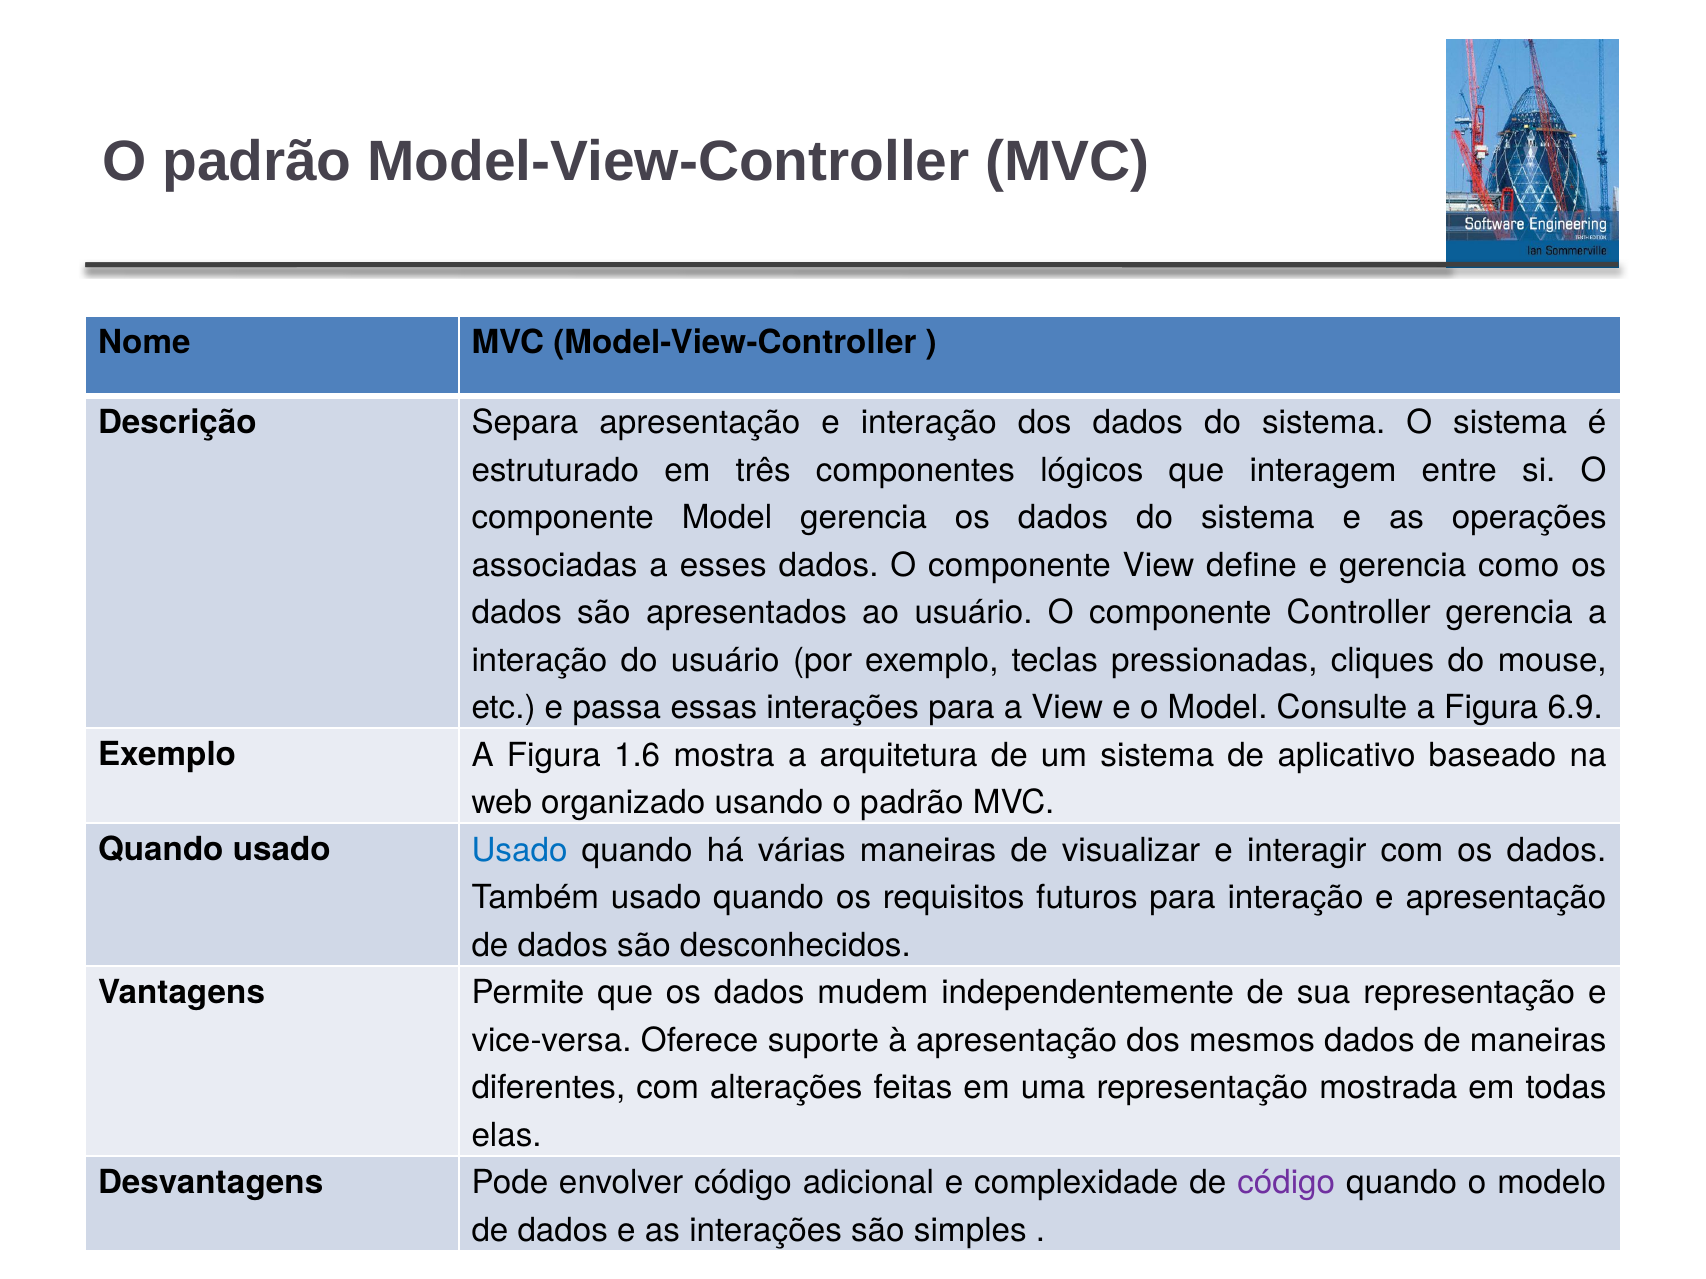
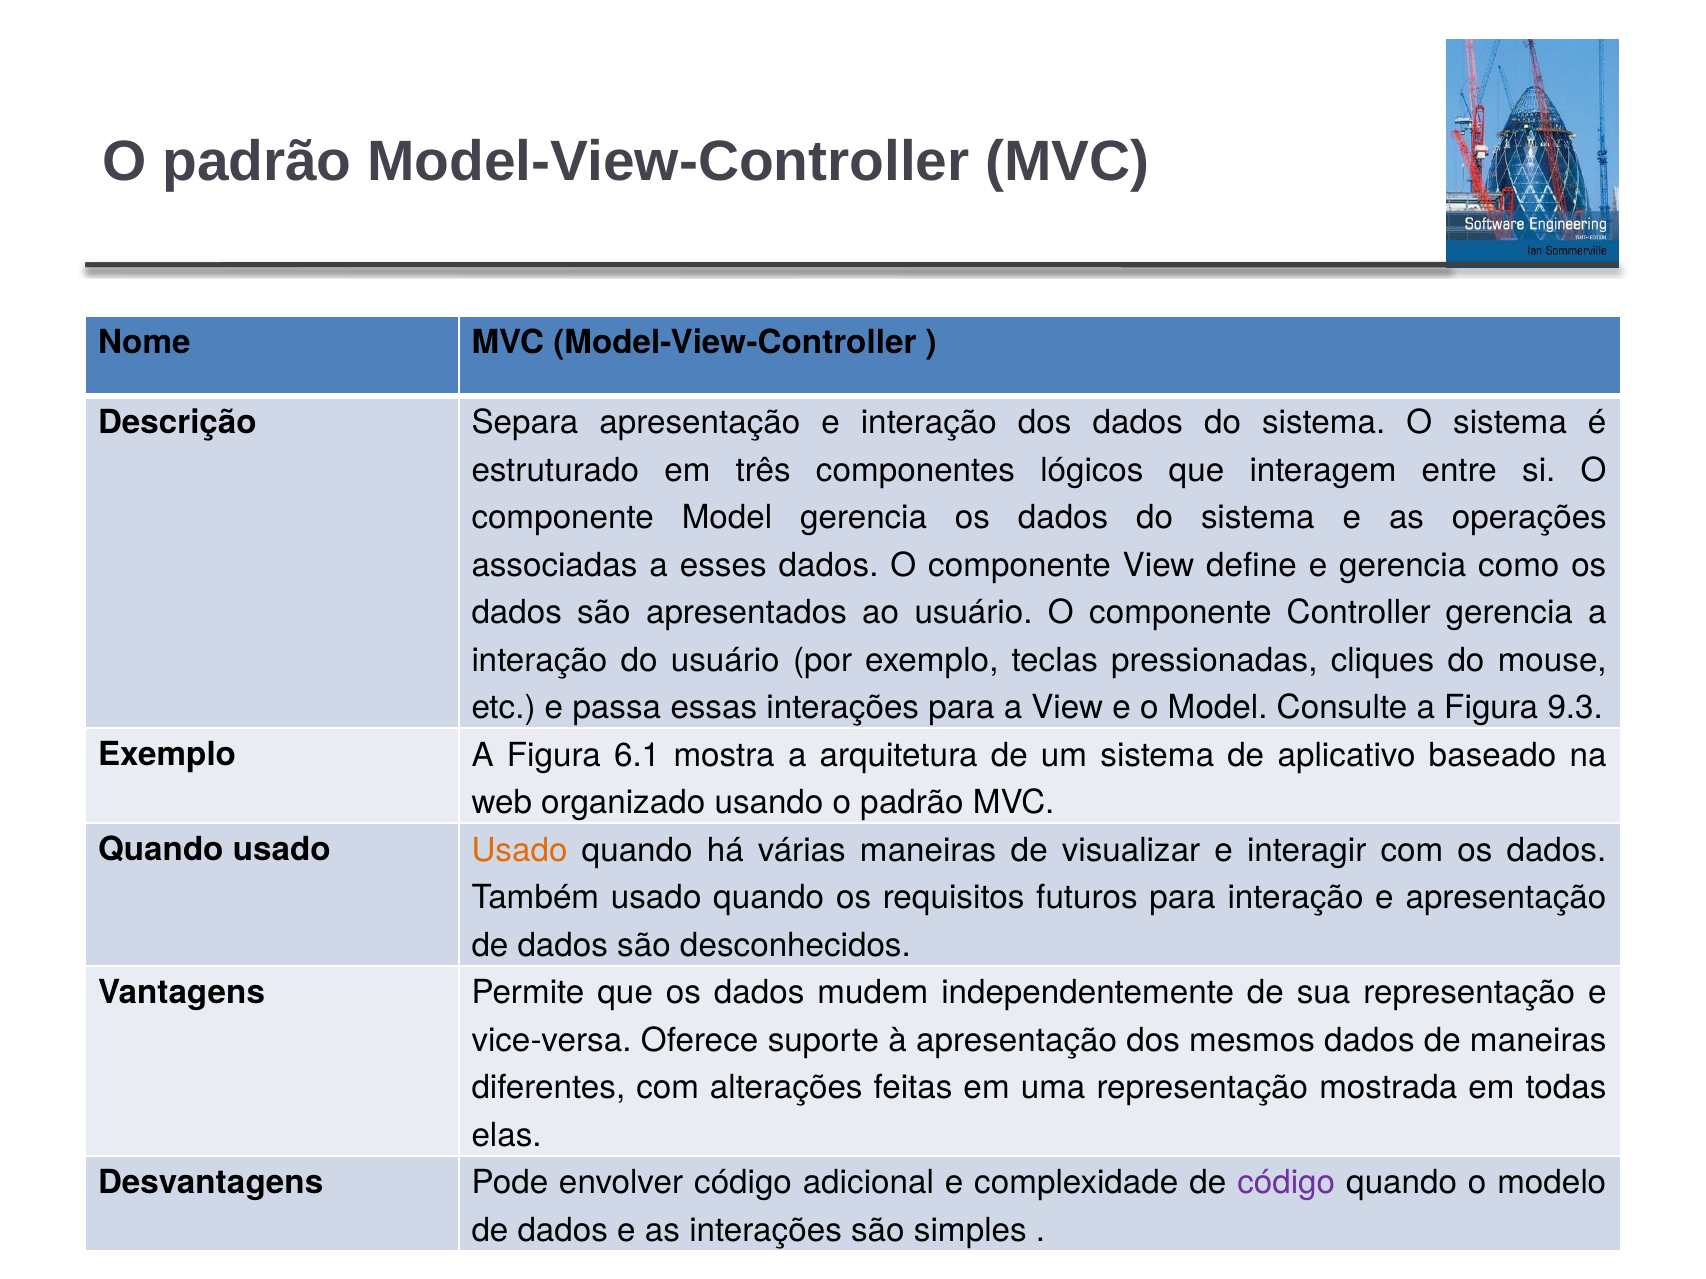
6.9: 6.9 -> 9.3 (1575, 708)
1.6: 1.6 -> 6.1 (637, 756)
Usado colour: blue -> orange (520, 851)
